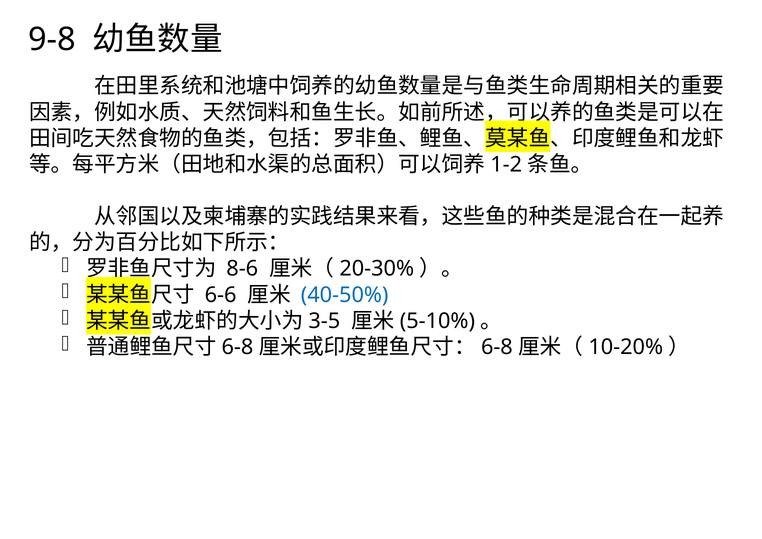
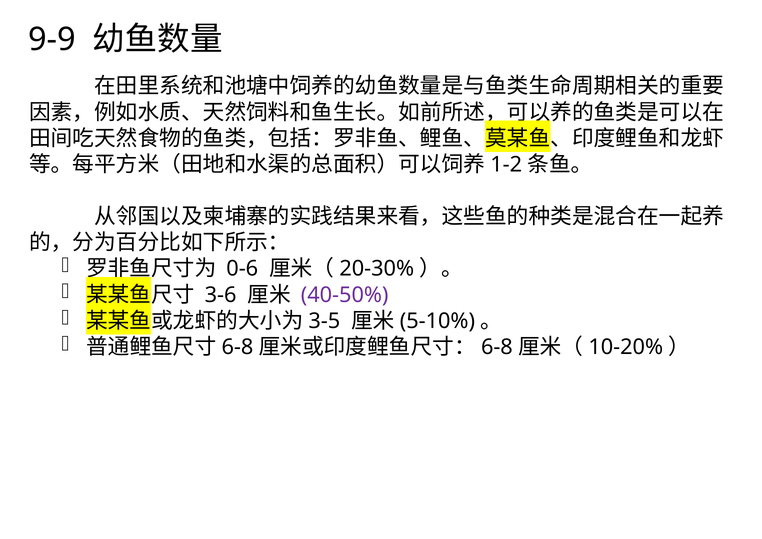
9-8: 9-8 -> 9-9 (52, 39)
8-6: 8-6 -> 0-6 (242, 269)
6-6: 6-6 -> 3-6 (221, 295)
40-50% colour: blue -> purple (345, 295)
